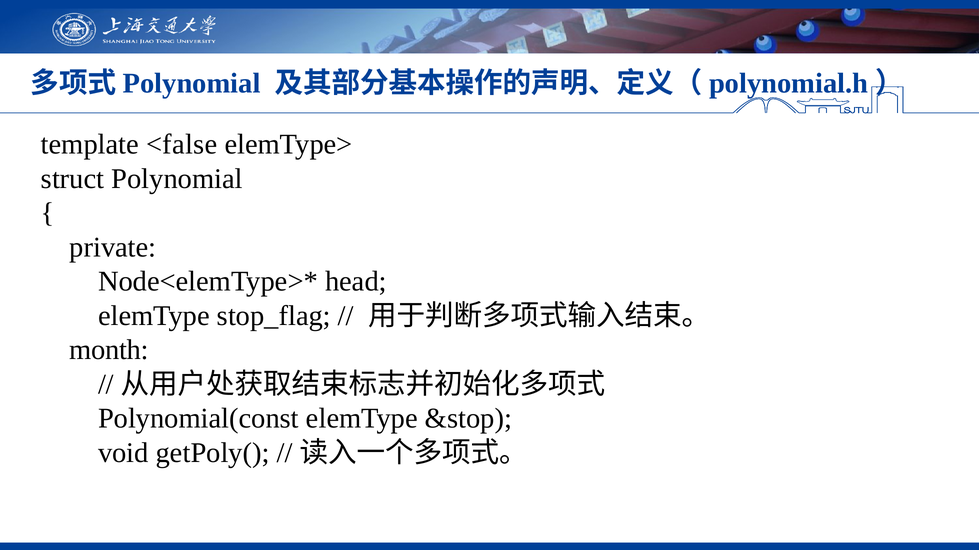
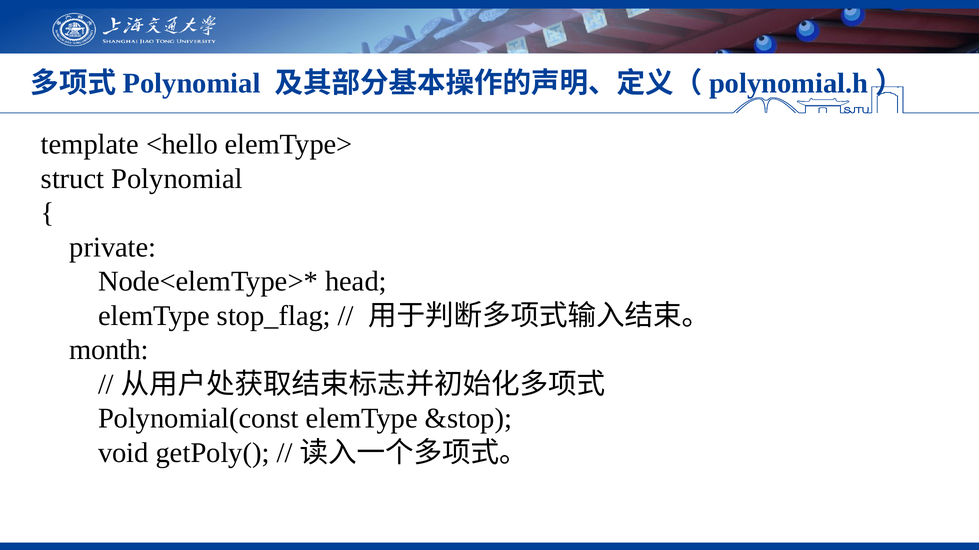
<false: <false -> <hello (182, 145)
